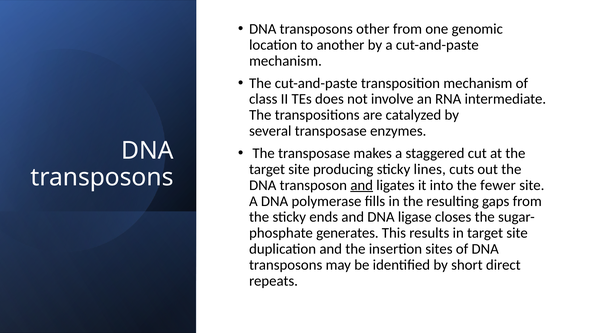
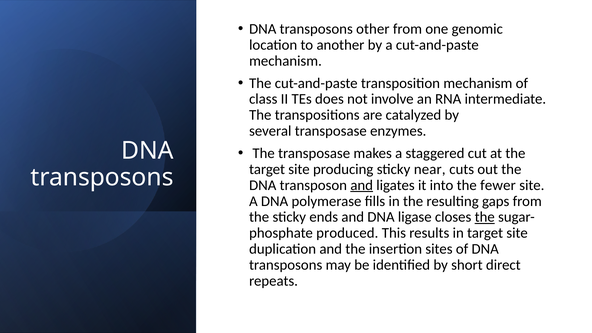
lines: lines -> near (430, 169)
the underline: none -> present (485, 217)
generates: generates -> produced (347, 233)
